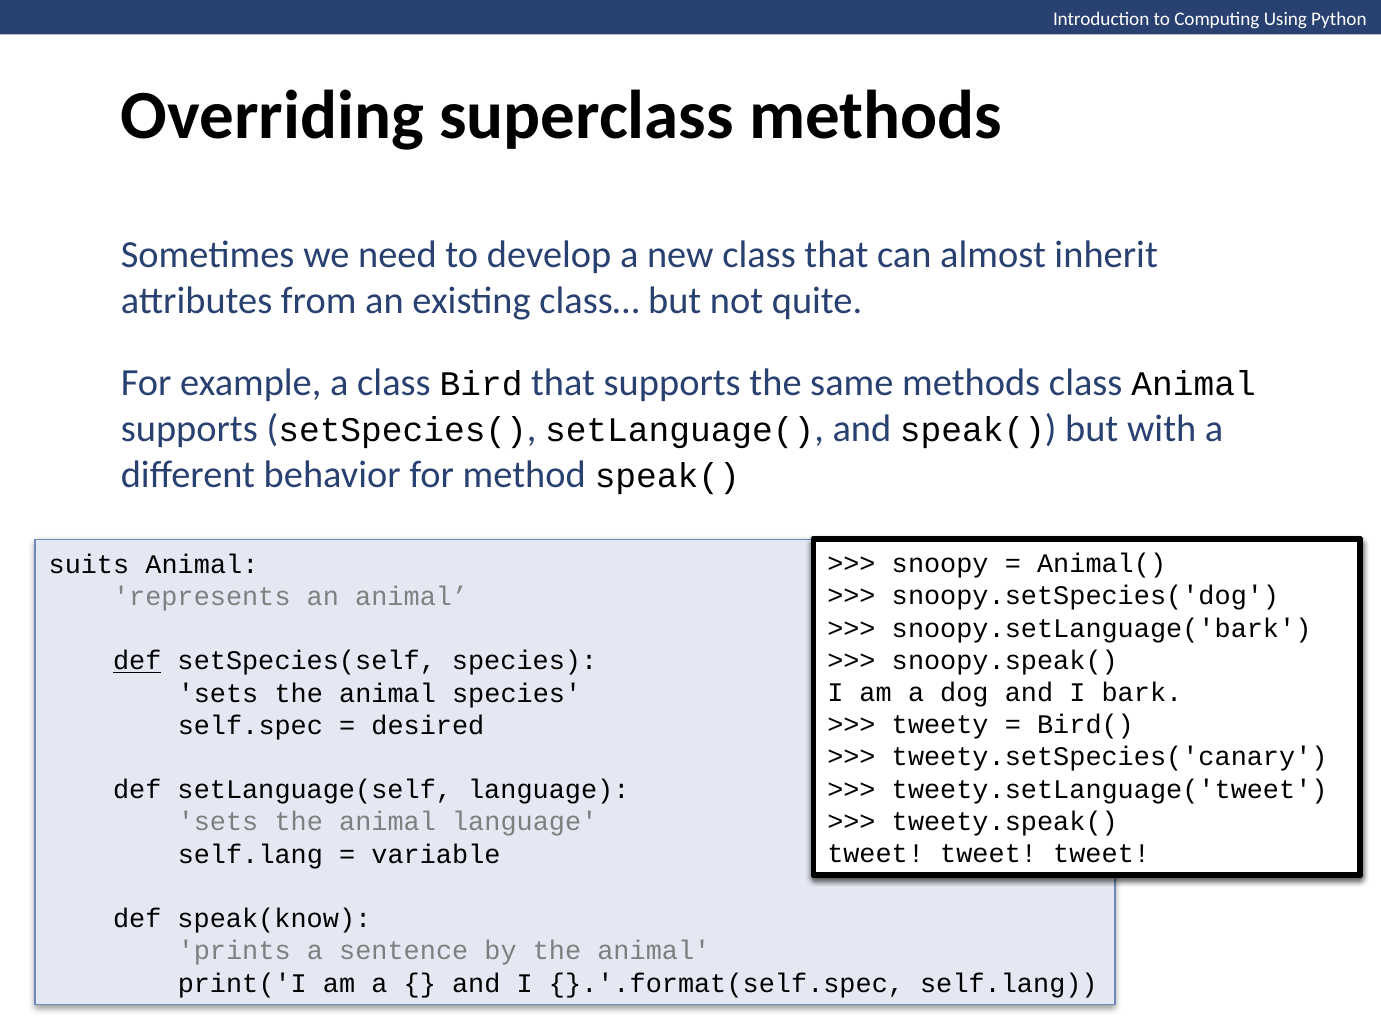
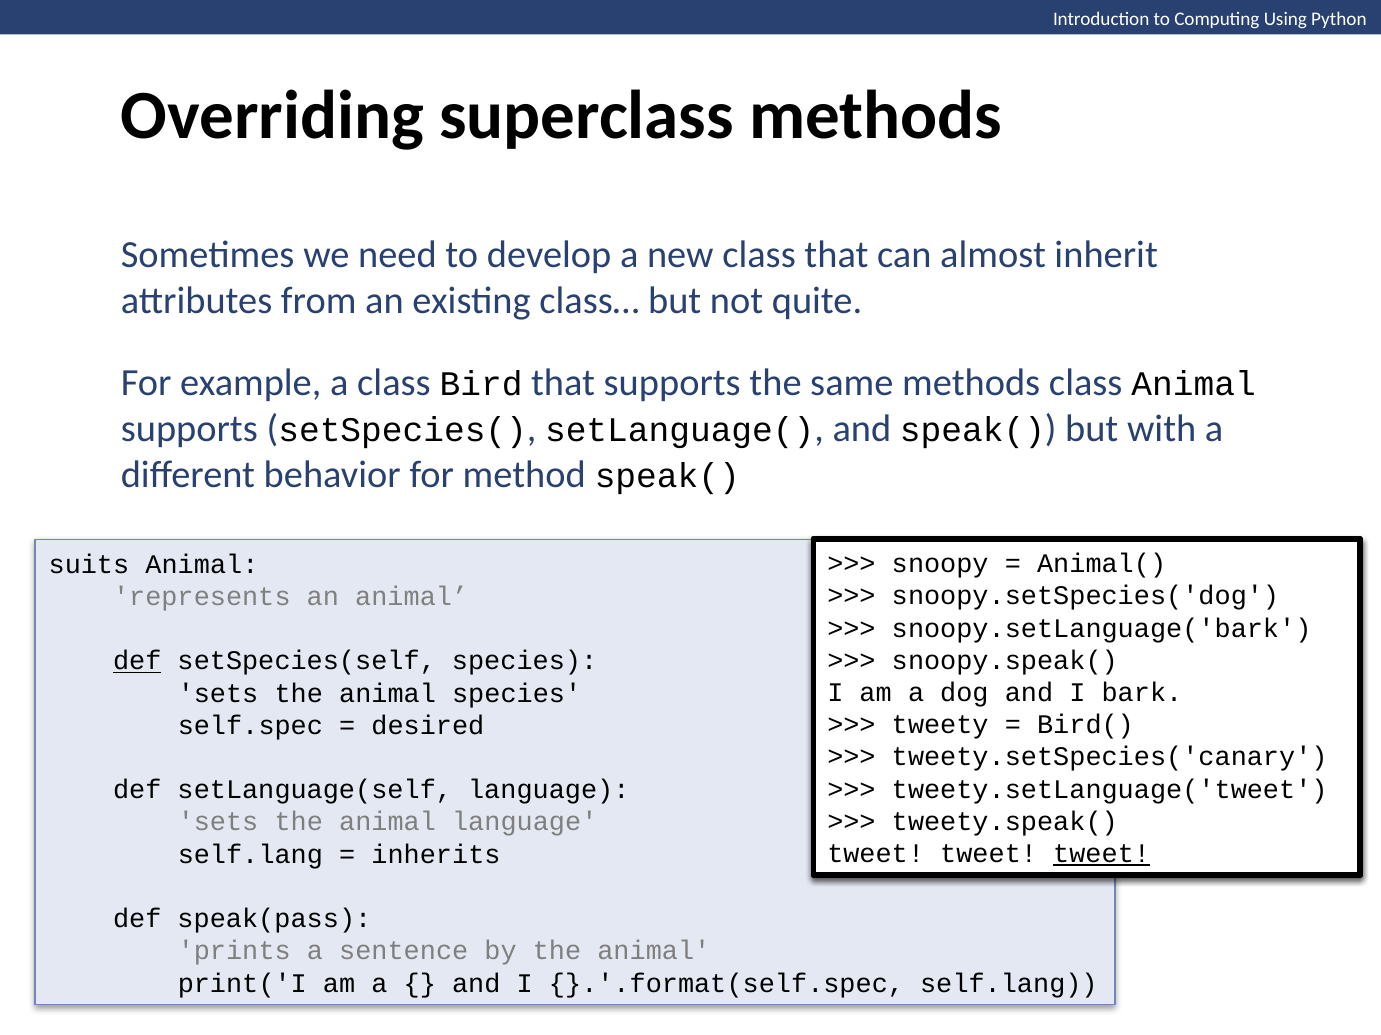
tweet underline: none -> present (1102, 854)
variable: variable -> inherits (436, 855)
speak(know: speak(know -> speak(pass (274, 919)
